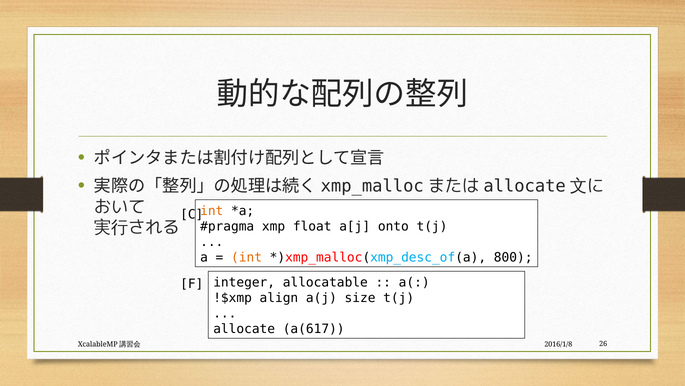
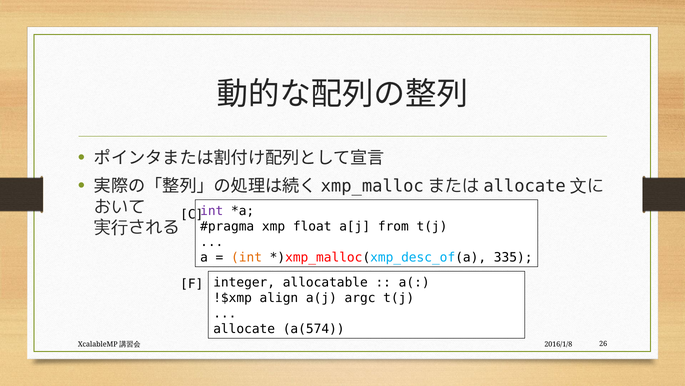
int colour: orange -> purple (212, 211)
onto: onto -> from (393, 226)
800: 800 -> 335 (513, 257)
size: size -> argc (360, 297)
a(617: a(617 -> a(574 (314, 328)
